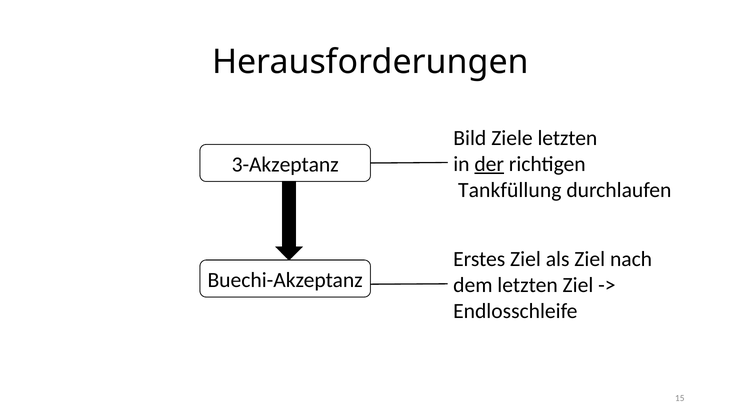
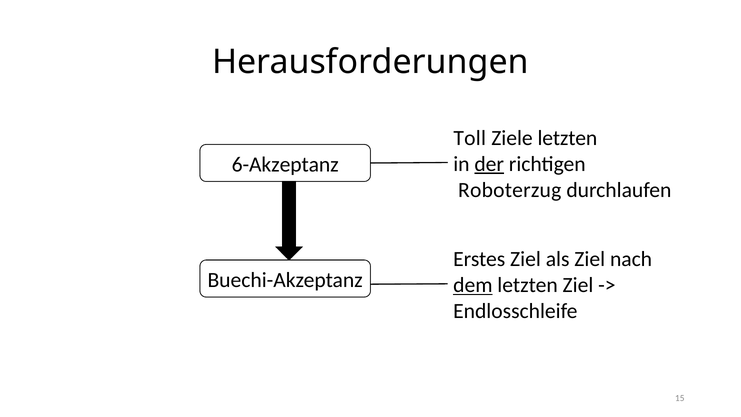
Bild: Bild -> Toll (470, 138)
3-Akzeptanz: 3-Akzeptanz -> 6-Akzeptanz (285, 164)
Tankfüllung: Tankfüllung -> Roboterzug (510, 190)
dem underline: none -> present (473, 285)
